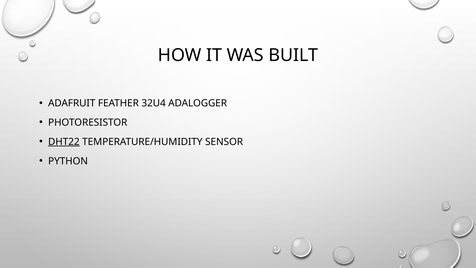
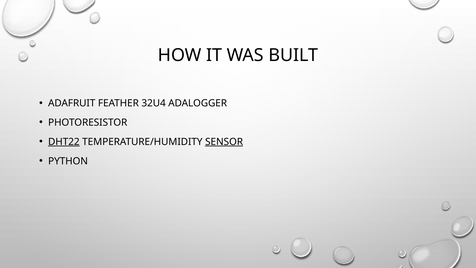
SENSOR underline: none -> present (224, 142)
